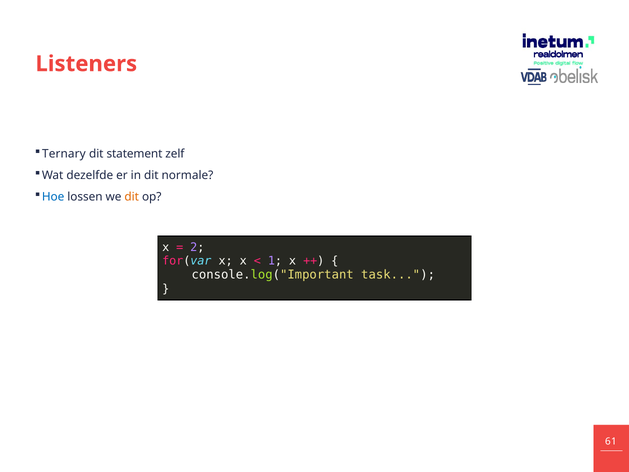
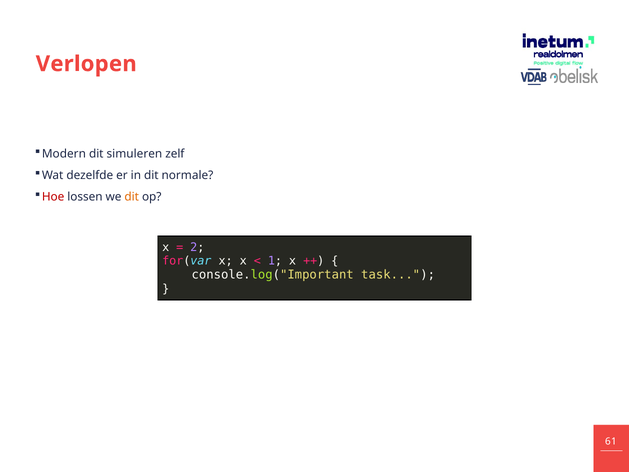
Listeners: Listeners -> Verlopen (86, 64)
Ternary: Ternary -> Modern (64, 154)
statement: statement -> simuleren (134, 154)
Hoe colour: blue -> red (53, 197)
